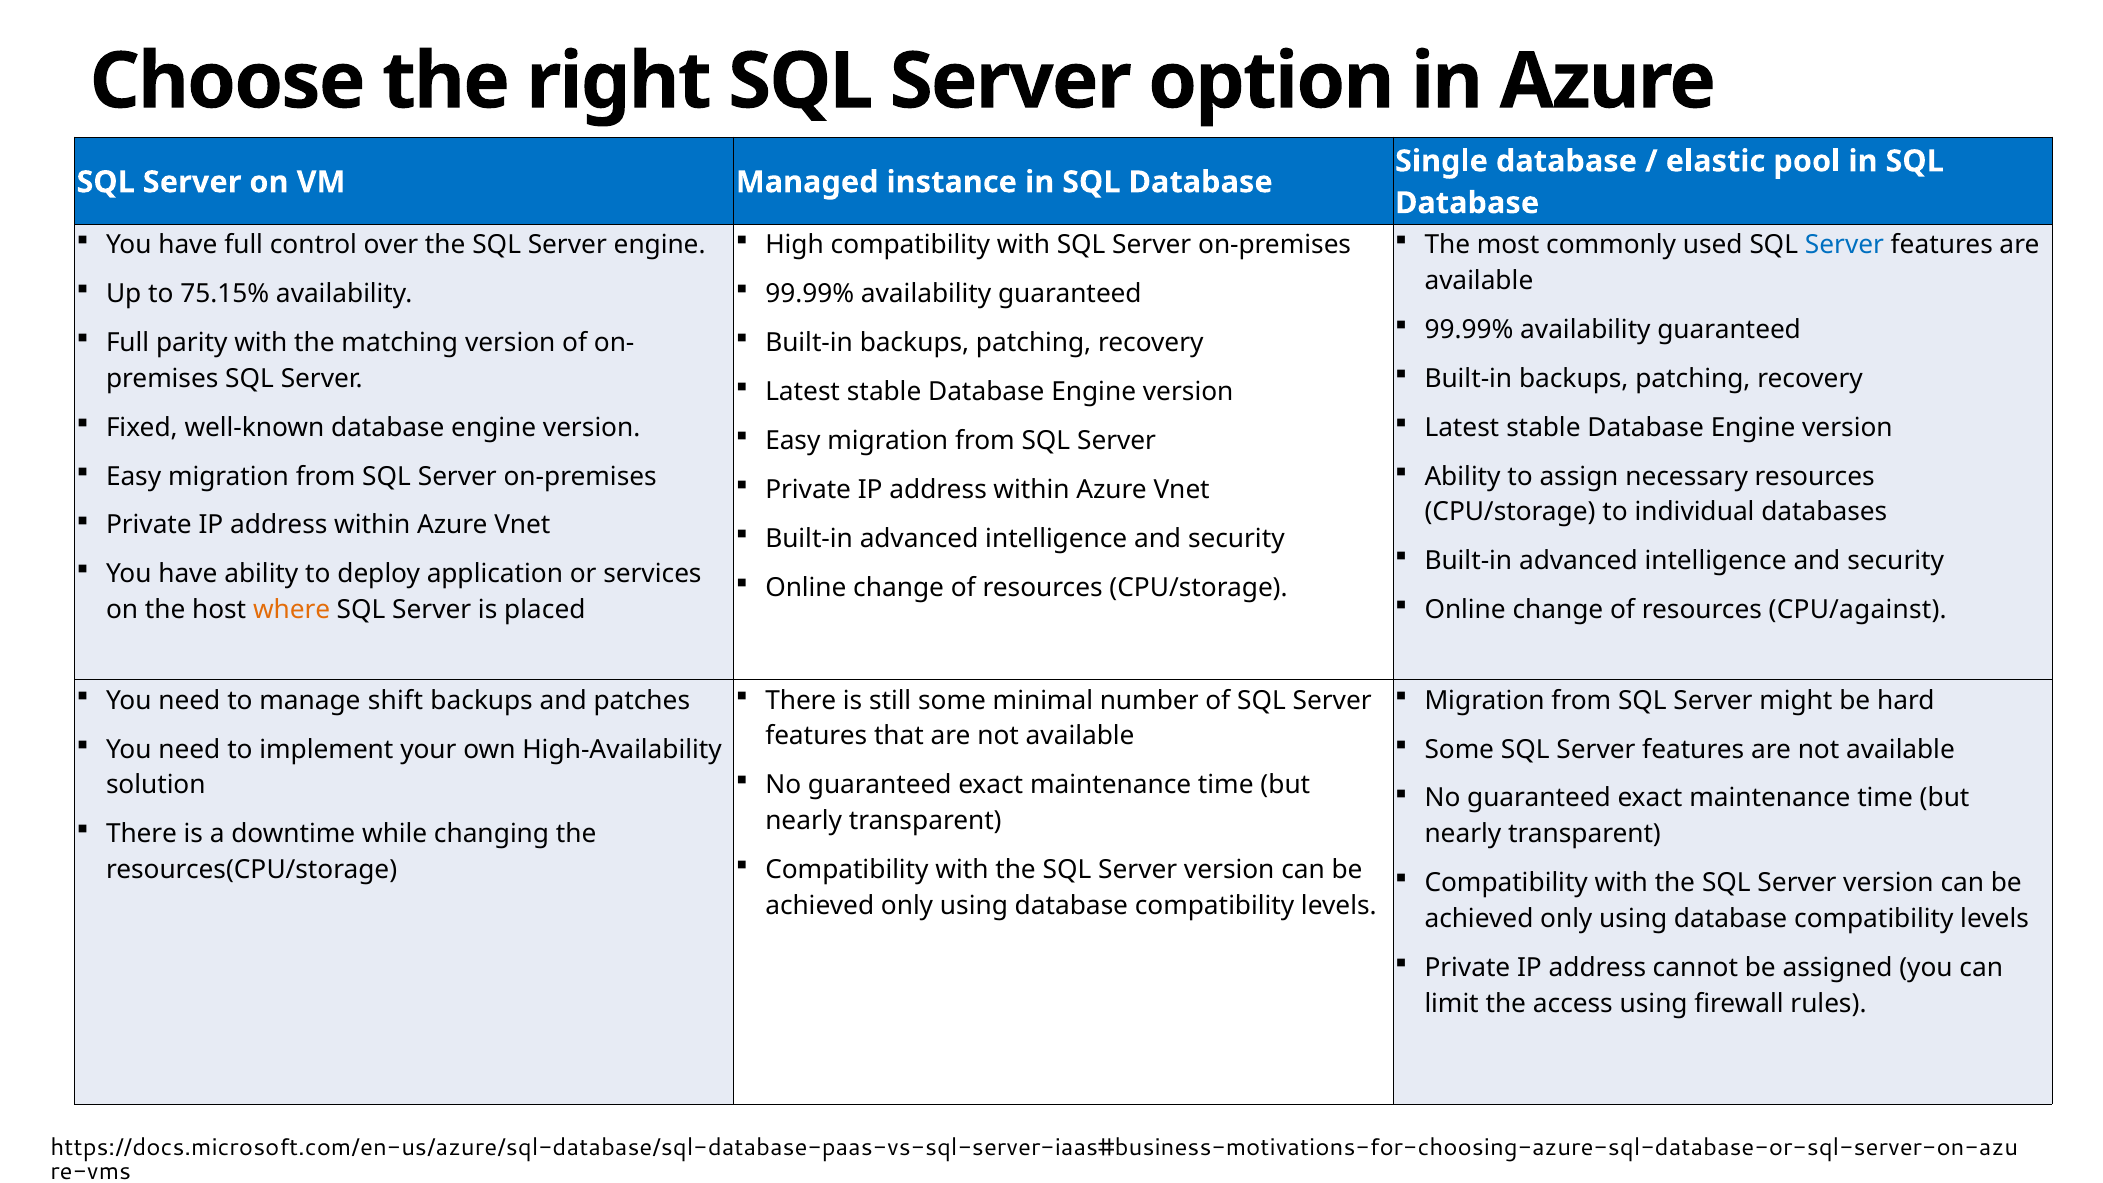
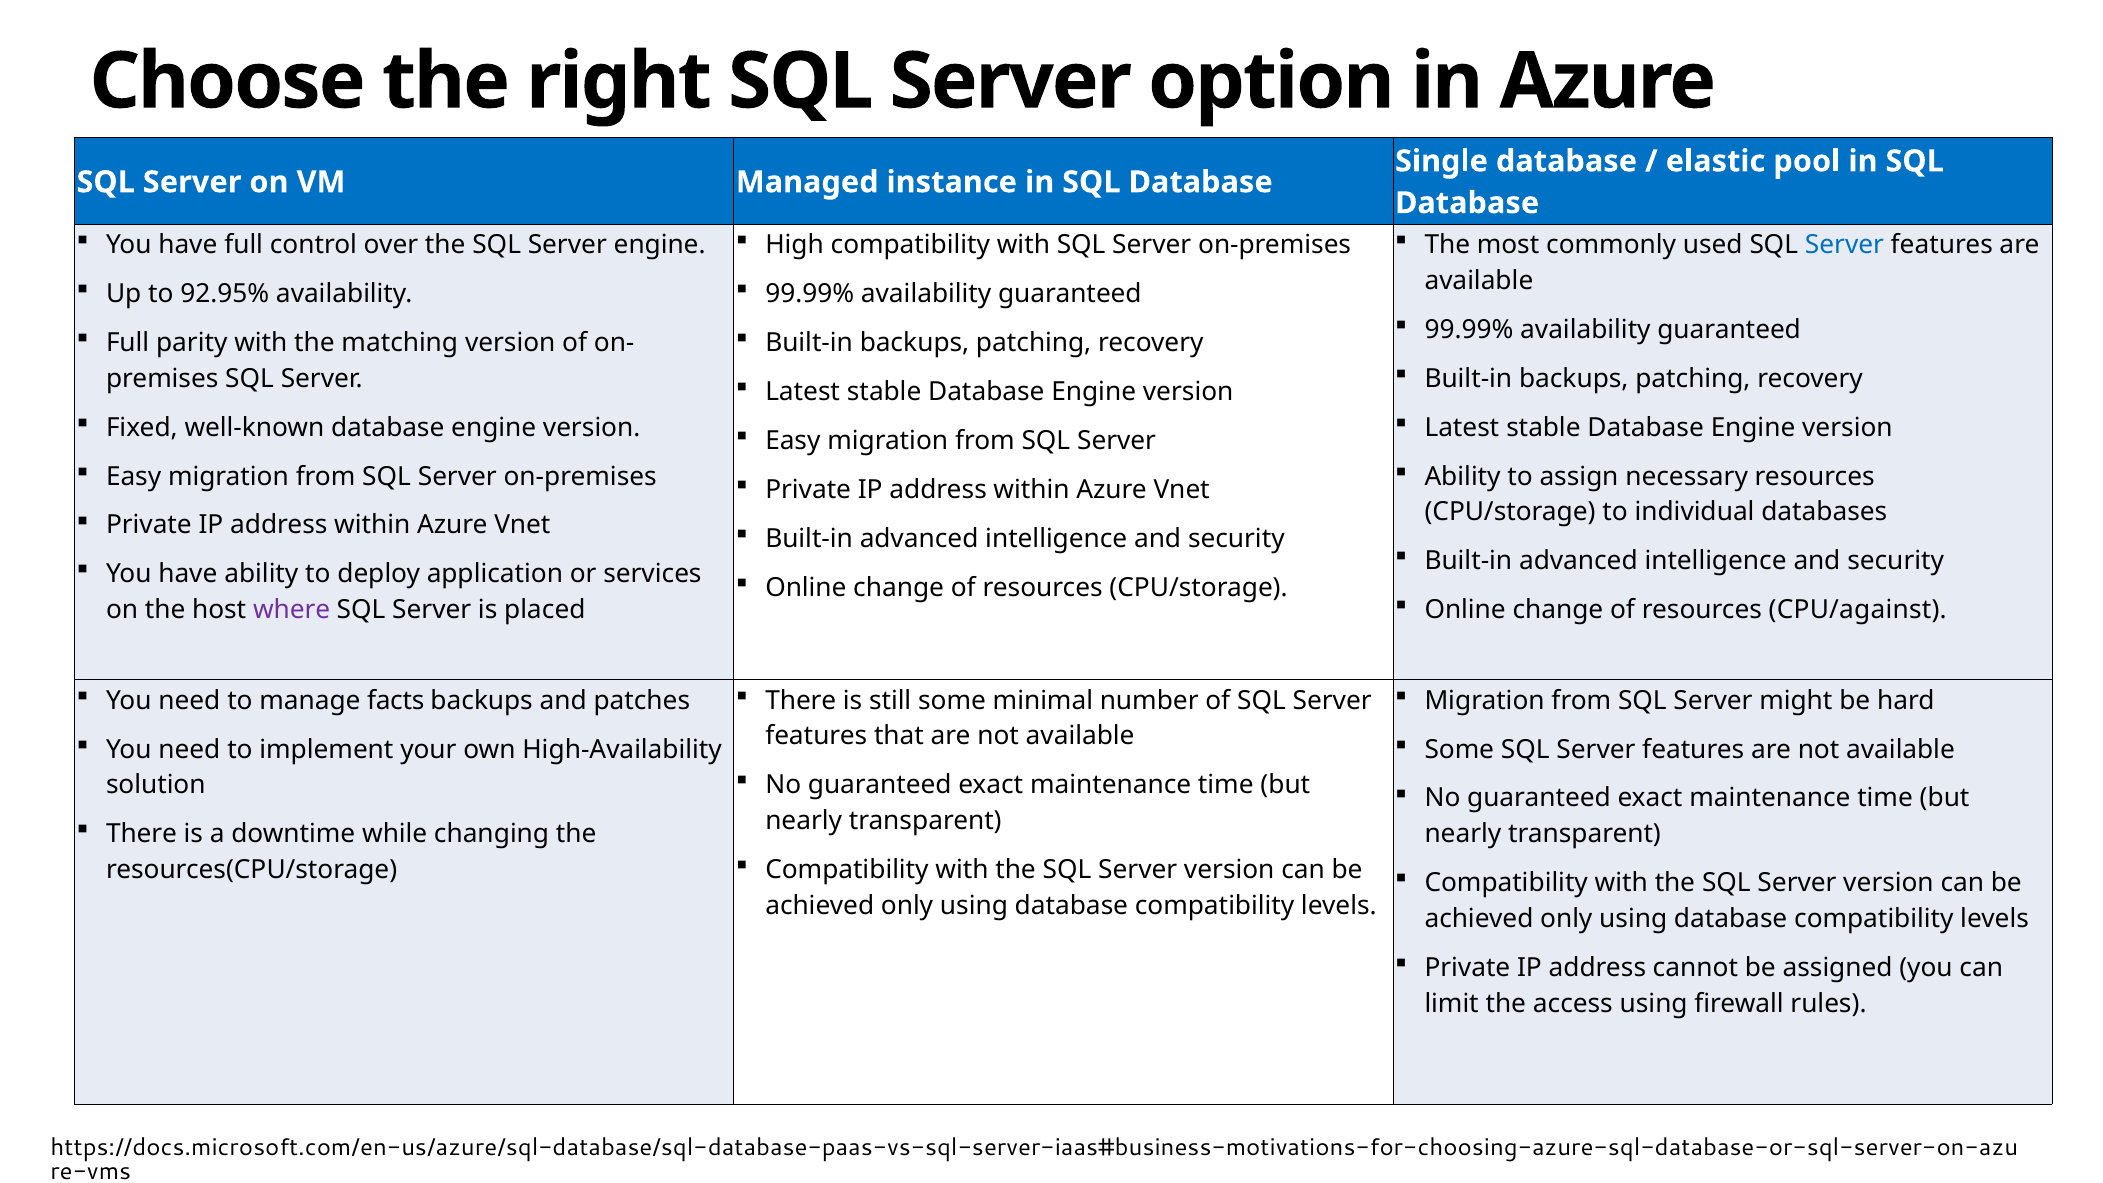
75.15%: 75.15% -> 92.95% (225, 294)
where colour: orange -> purple (292, 610)
shift: shift -> facts (396, 700)
